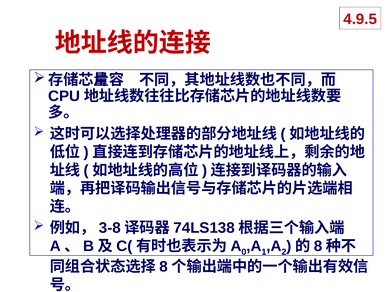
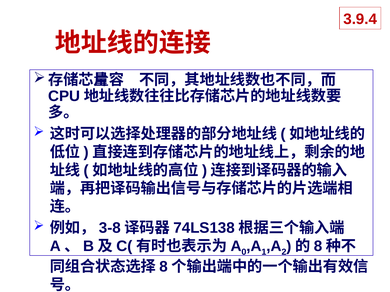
4.9.5: 4.9.5 -> 3.9.4 (360, 19)
